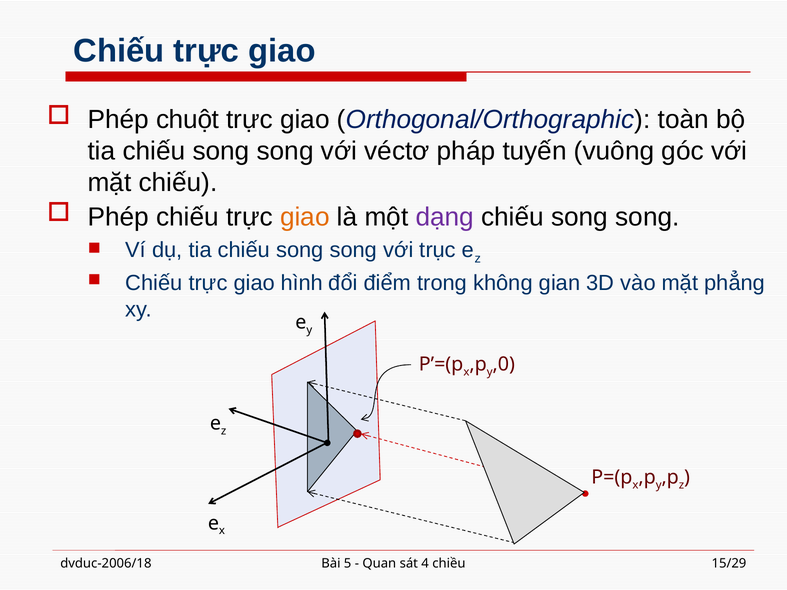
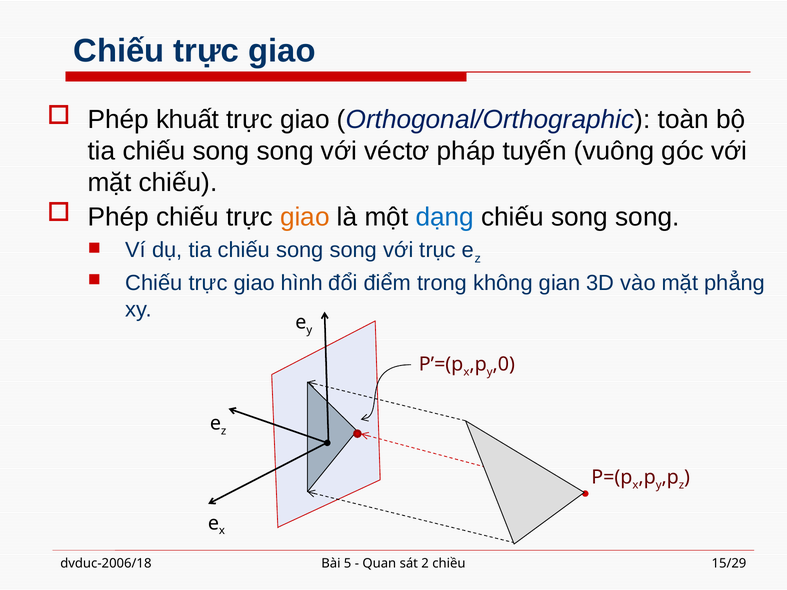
chuột: chuột -> khuất (188, 120)
dạng colour: purple -> blue (445, 217)
4: 4 -> 2 (425, 564)
